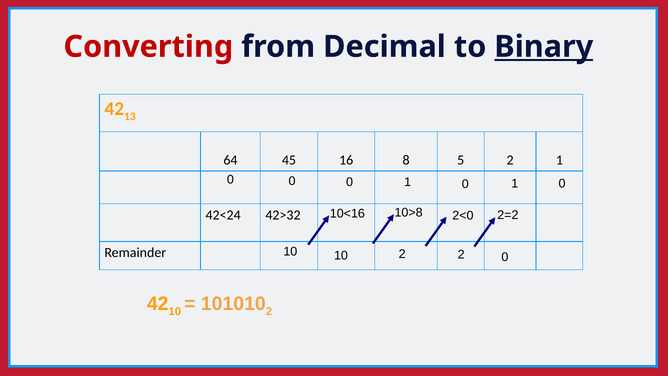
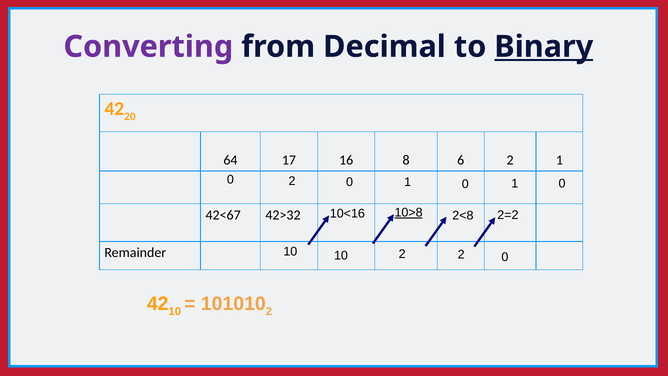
Converting colour: red -> purple (148, 47)
13: 13 -> 20 (130, 116)
45: 45 -> 17 (289, 160)
5: 5 -> 6 (461, 160)
0: 0 -> 2 (292, 181)
10>8 underline: none -> present (409, 212)
42<24: 42<24 -> 42<67 (223, 215)
2<0: 2<0 -> 2<8 (463, 215)
